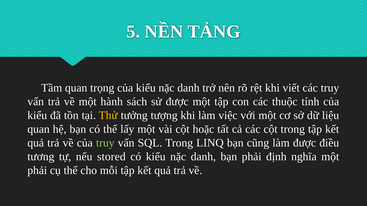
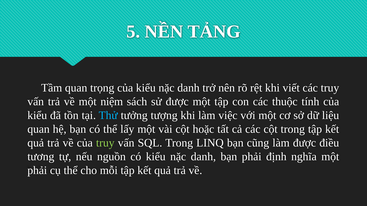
hành: hành -> niệm (112, 102)
Thử colour: yellow -> light blue (108, 116)
stored: stored -> nguồn (111, 157)
